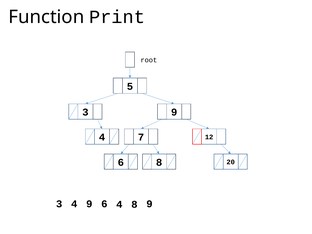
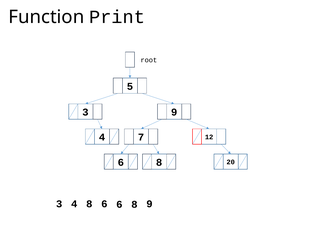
4 9: 9 -> 8 (89, 204)
6 4: 4 -> 6 (119, 204)
